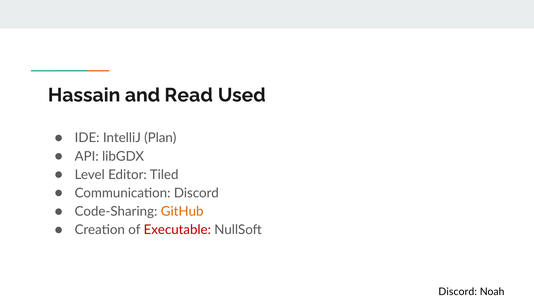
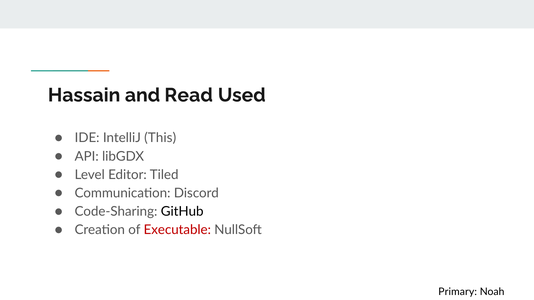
Plan: Plan -> This (160, 138)
GitHub colour: orange -> black (182, 212)
Discord: Discord -> Primary (458, 292)
